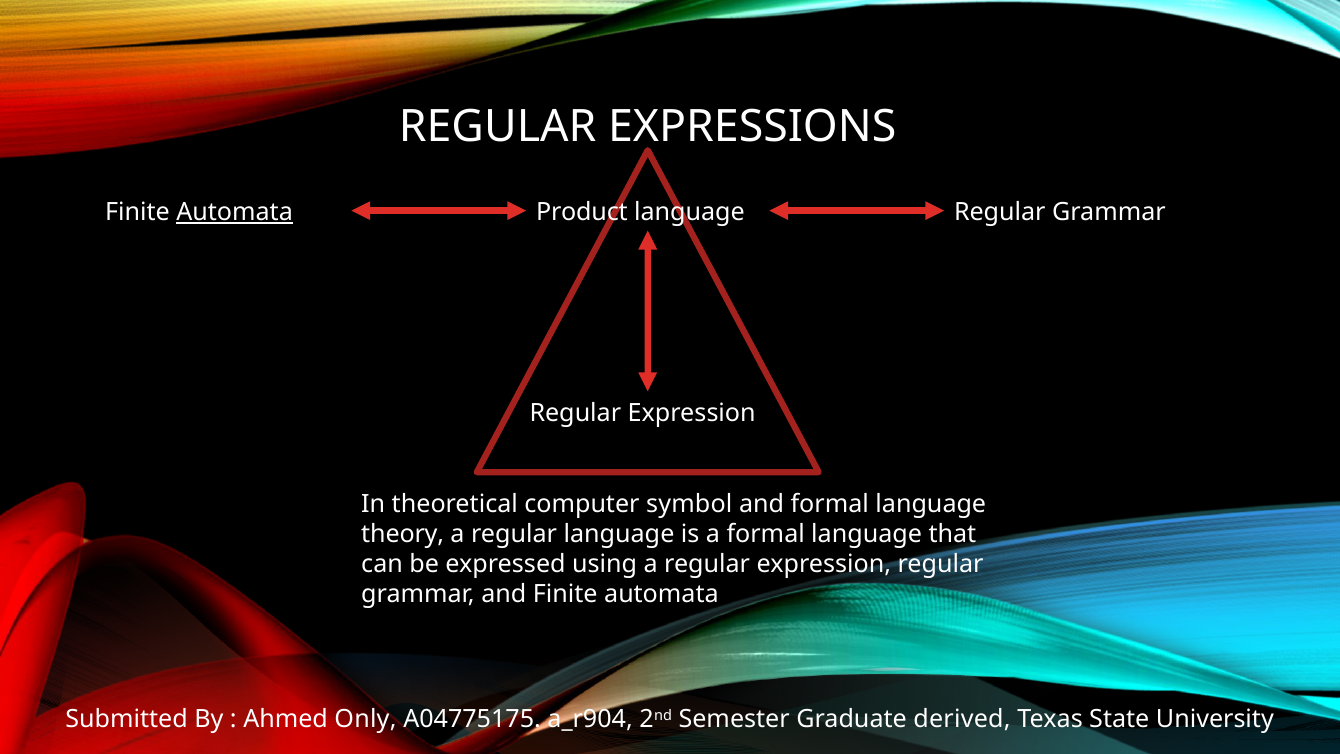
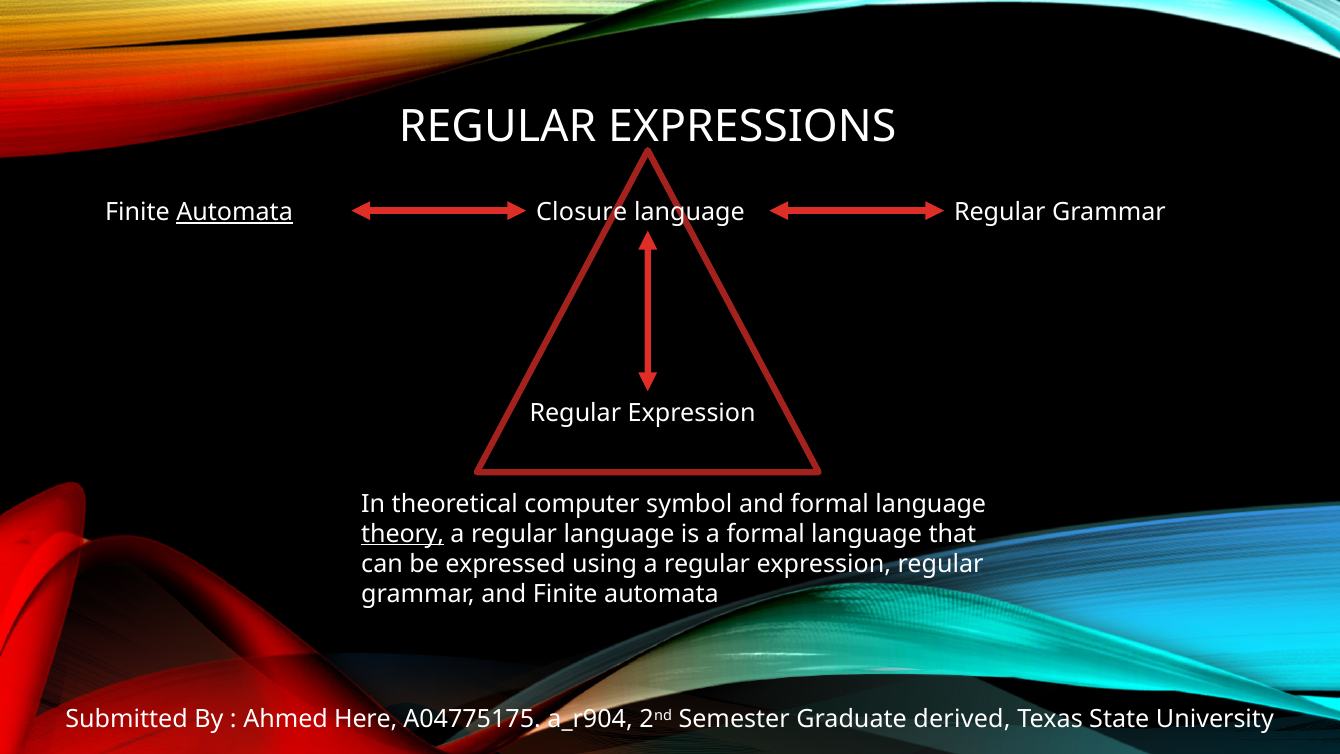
Product: Product -> Closure (582, 212)
theory underline: none -> present (403, 534)
Only: Only -> Here (366, 719)
